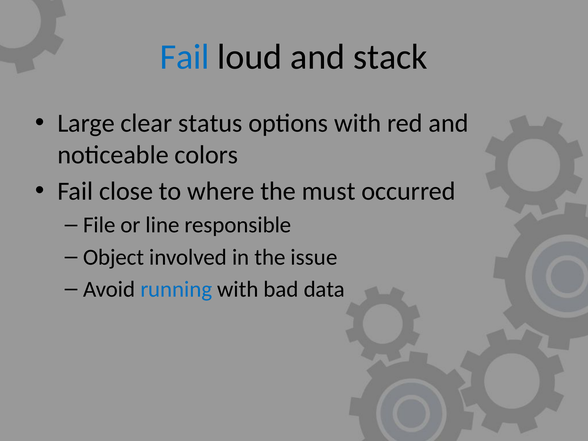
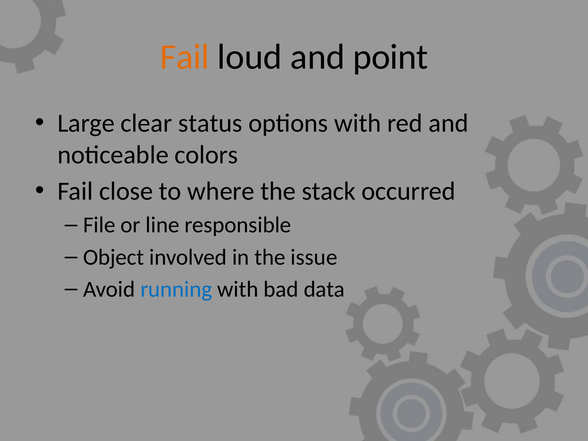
Fail colour: blue -> orange (185, 57)
stack: stack -> point (391, 57)
must: must -> stack (329, 191)
